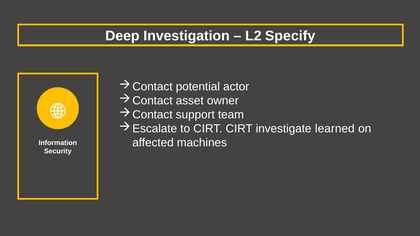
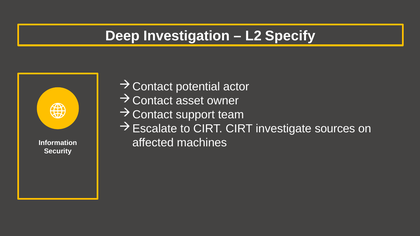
learned: learned -> sources (335, 129)
